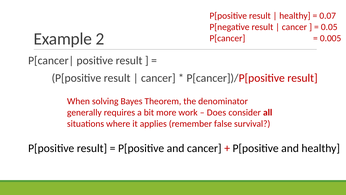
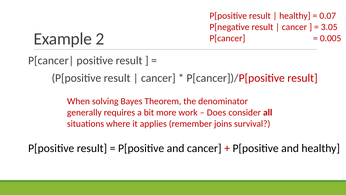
0.05: 0.05 -> 3.05 (329, 27)
false: false -> joins (223, 124)
